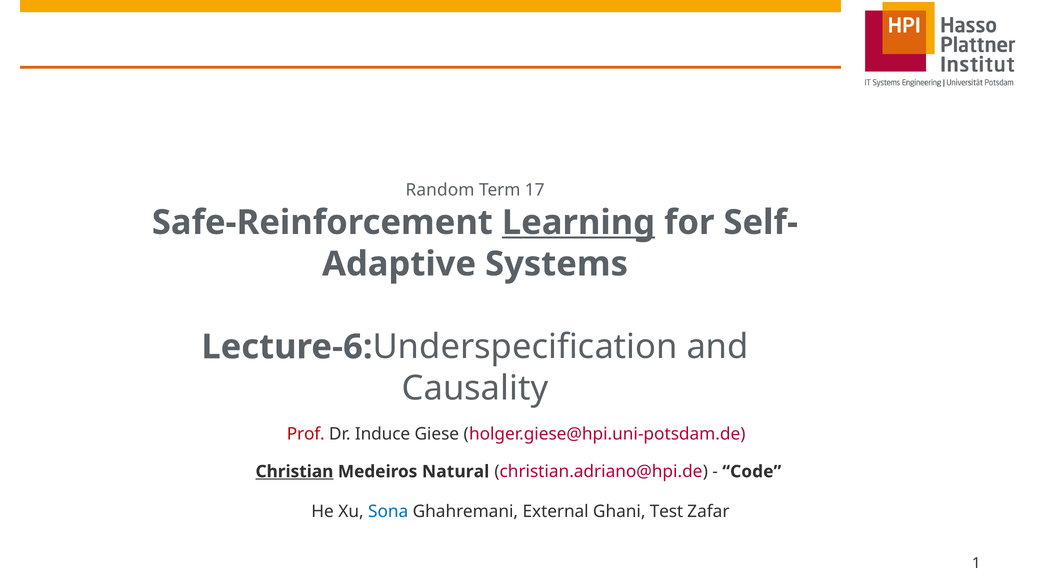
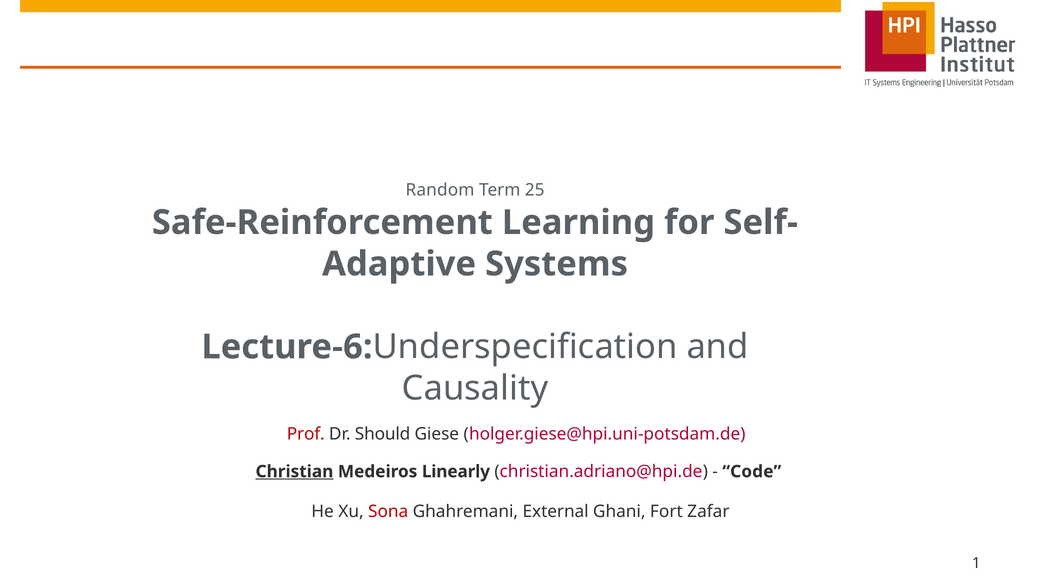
17: 17 -> 25 (535, 190)
Learning underline: present -> none (578, 223)
Induce: Induce -> Should (383, 434)
Natural: Natural -> Linearly (456, 472)
Sona colour: blue -> red (388, 512)
Test: Test -> Fort (666, 512)
